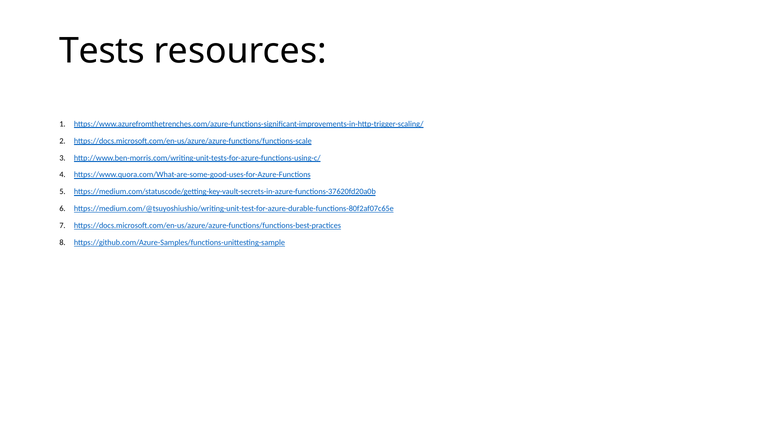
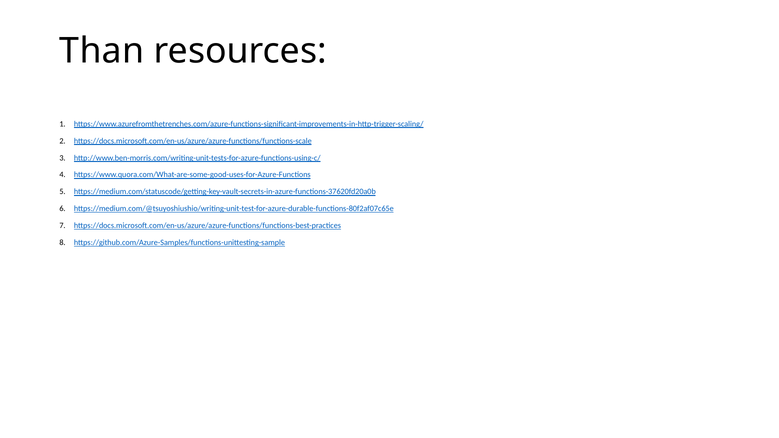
Tests: Tests -> Than (102, 51)
